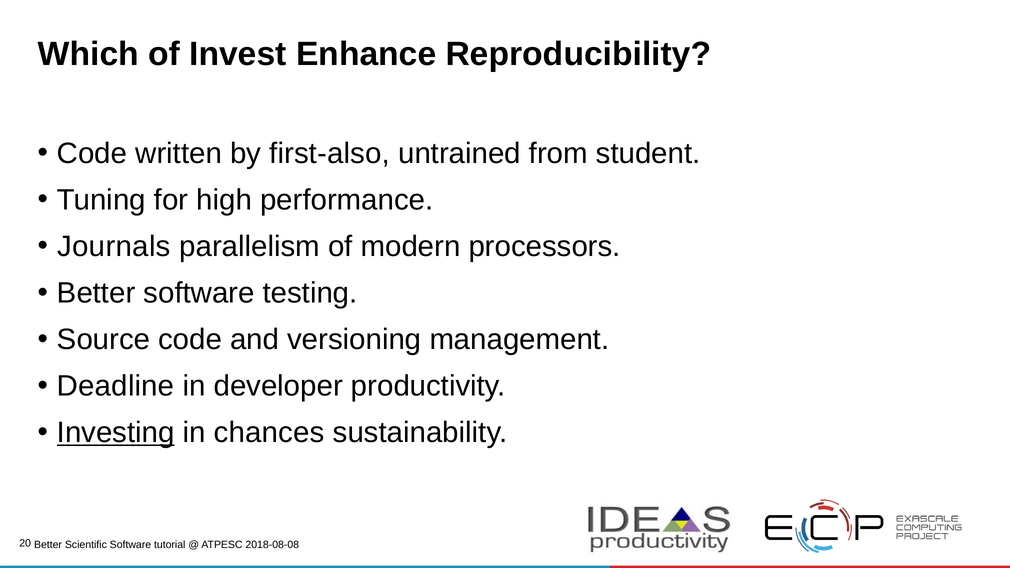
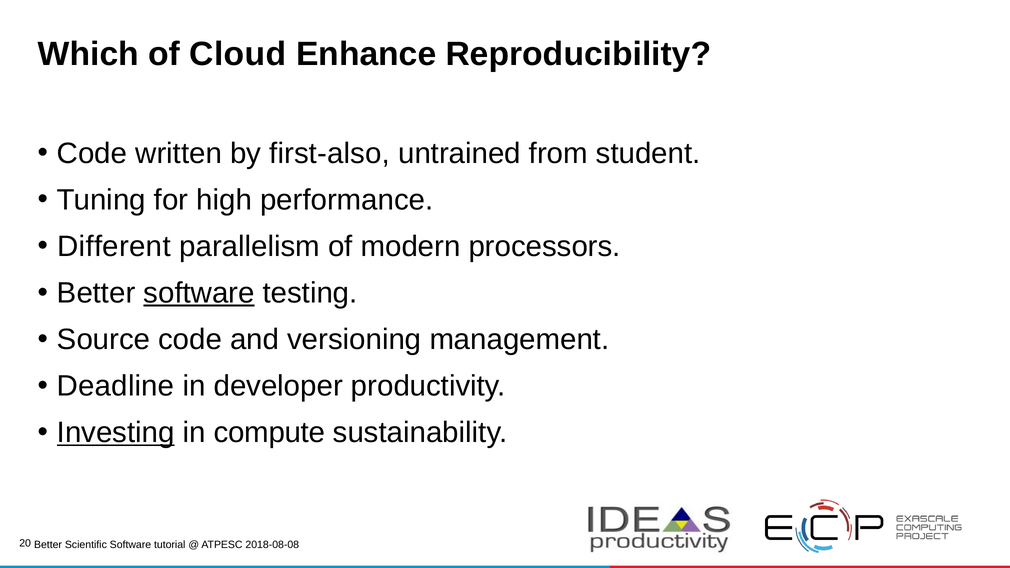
Invest: Invest -> Cloud (238, 54)
Journals: Journals -> Different (114, 247)
software underline: none -> present (199, 293)
chances: chances -> compute (269, 433)
